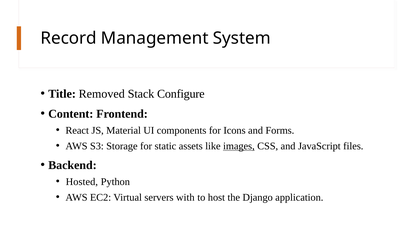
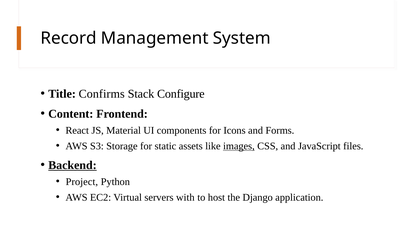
Removed: Removed -> Confirms (102, 94)
Backend underline: none -> present (72, 166)
Hosted: Hosted -> Project (82, 182)
